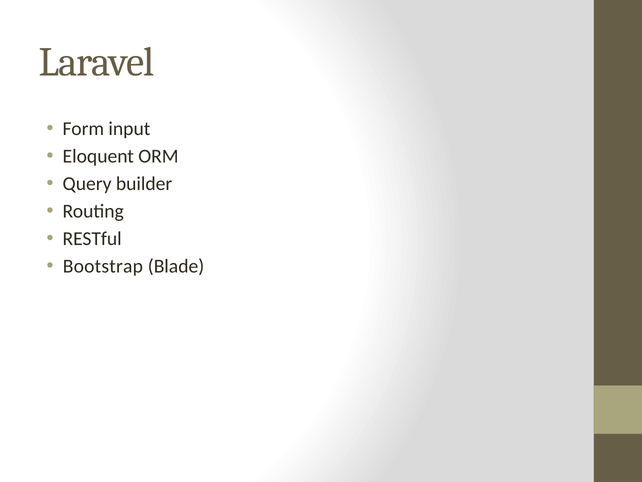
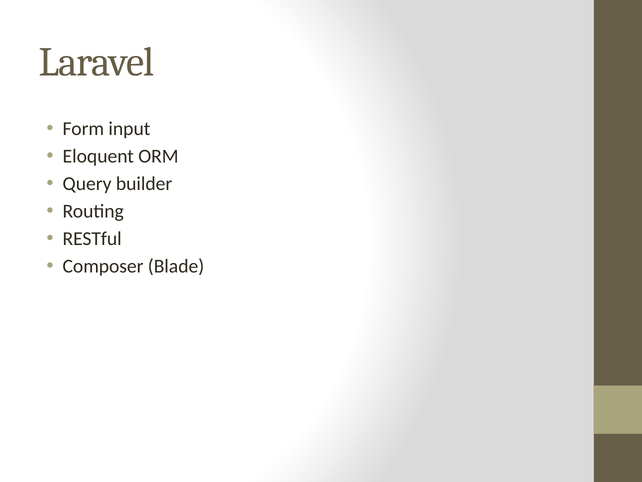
Bootstrap: Bootstrap -> Composer (103, 266)
